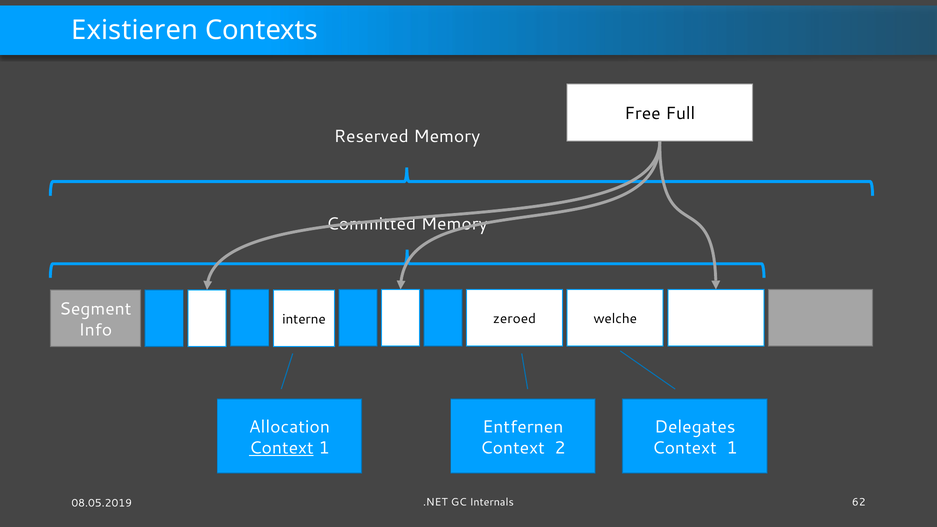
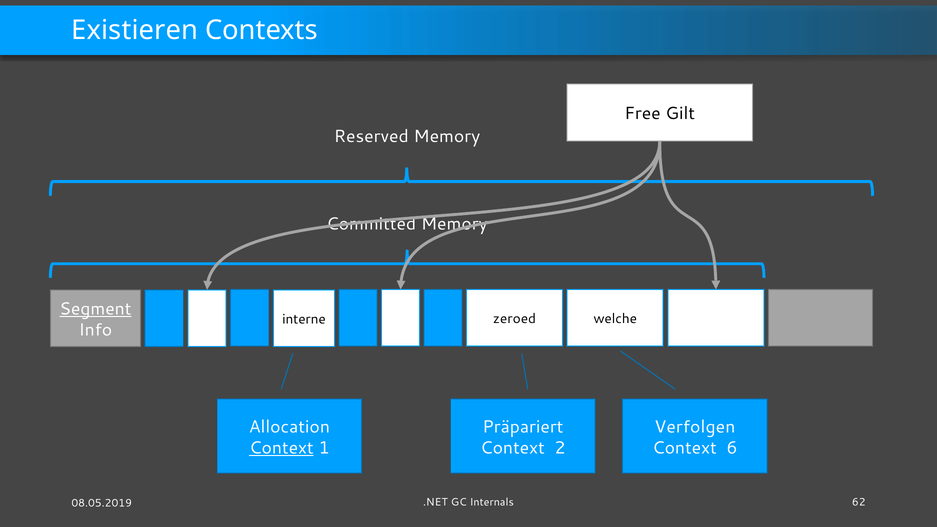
Full: Full -> Gilt (680, 114)
Segment underline: none -> present (95, 309)
Entfernen: Entfernen -> Präpariert (523, 427)
Delegates: Delegates -> Verfolgen (695, 427)
1: 1 -> 6 (732, 448)
